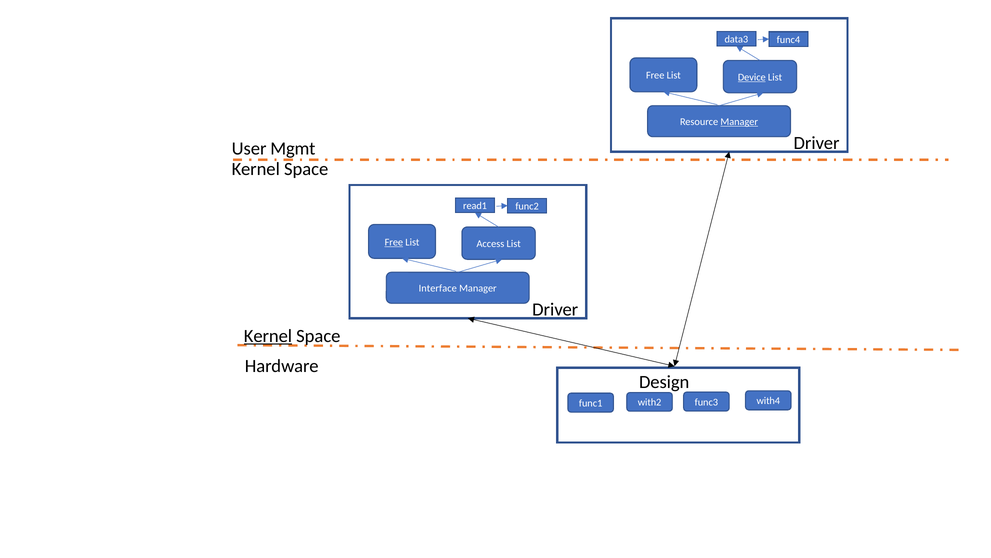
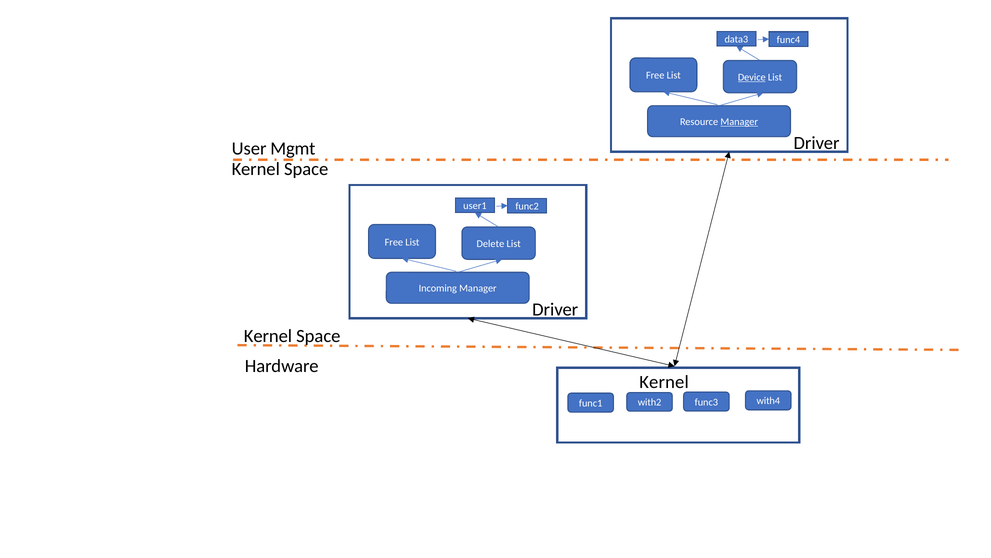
read1: read1 -> user1 (475, 206)
Free underline: present -> none (394, 242)
Access: Access -> Delete (490, 244)
Interface: Interface -> Incoming (438, 288)
Kernel underline: present -> none (268, 336)
Design: Design -> Kernel (664, 382)
